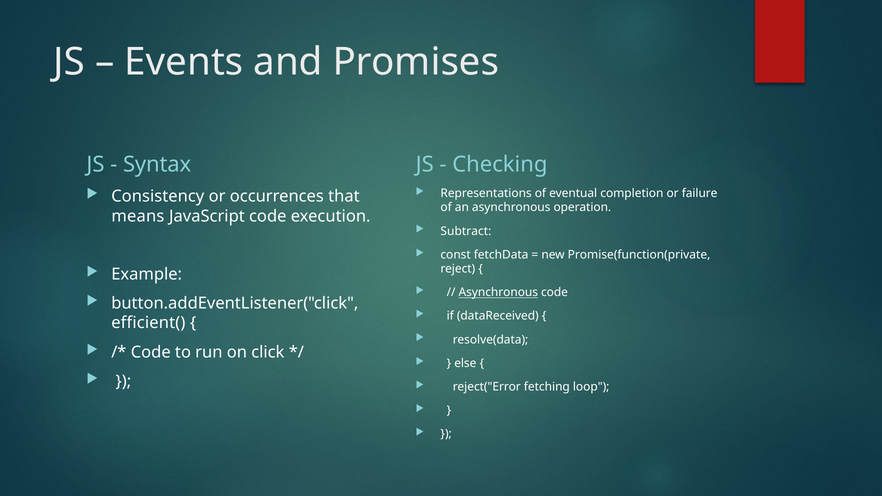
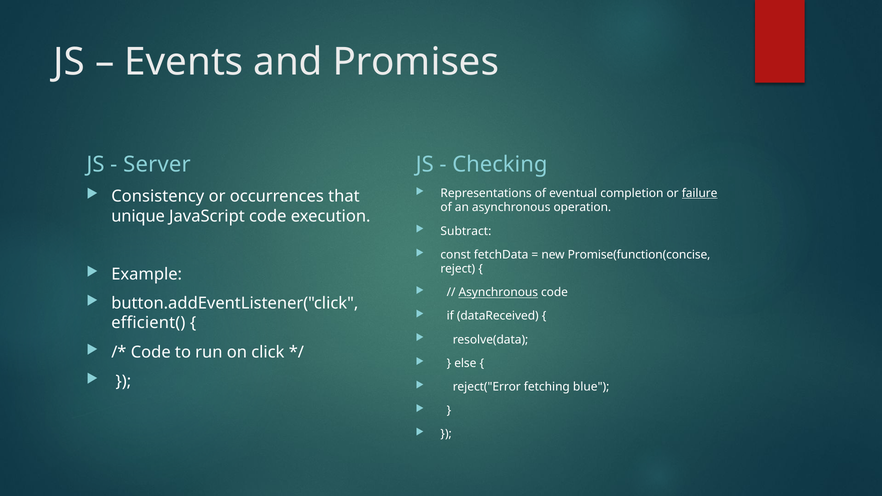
Syntax: Syntax -> Server (157, 165)
failure underline: none -> present (700, 193)
means: means -> unique (138, 216)
Promise(function(private: Promise(function(private -> Promise(function(concise (639, 255)
loop: loop -> blue (591, 387)
